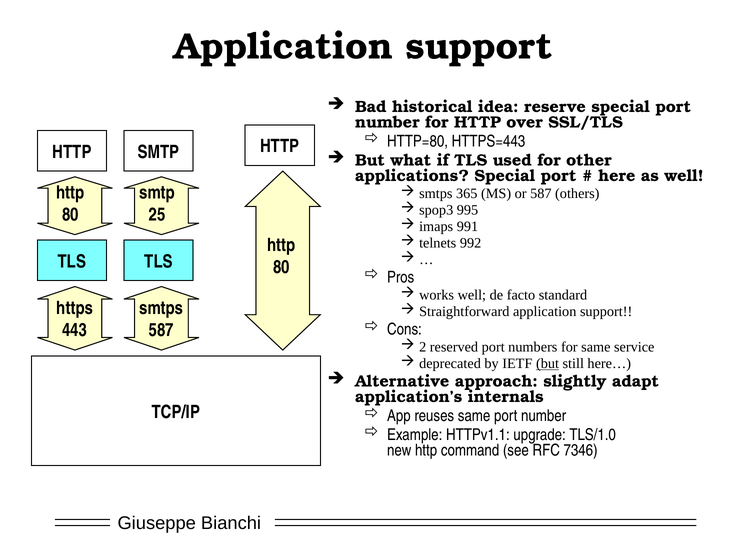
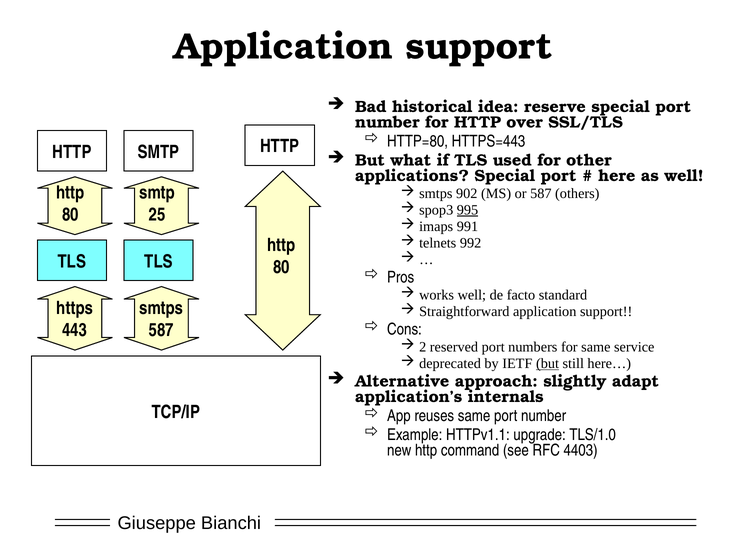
365: 365 -> 902 (467, 193)
995 underline: none -> present (467, 210)
7346: 7346 -> 4403 (581, 450)
